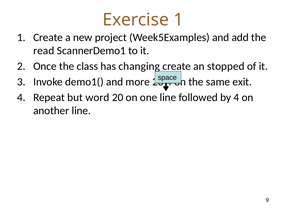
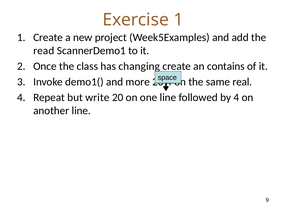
stopped: stopped -> contains (226, 66)
exit: exit -> real (242, 82)
word: word -> write (97, 98)
